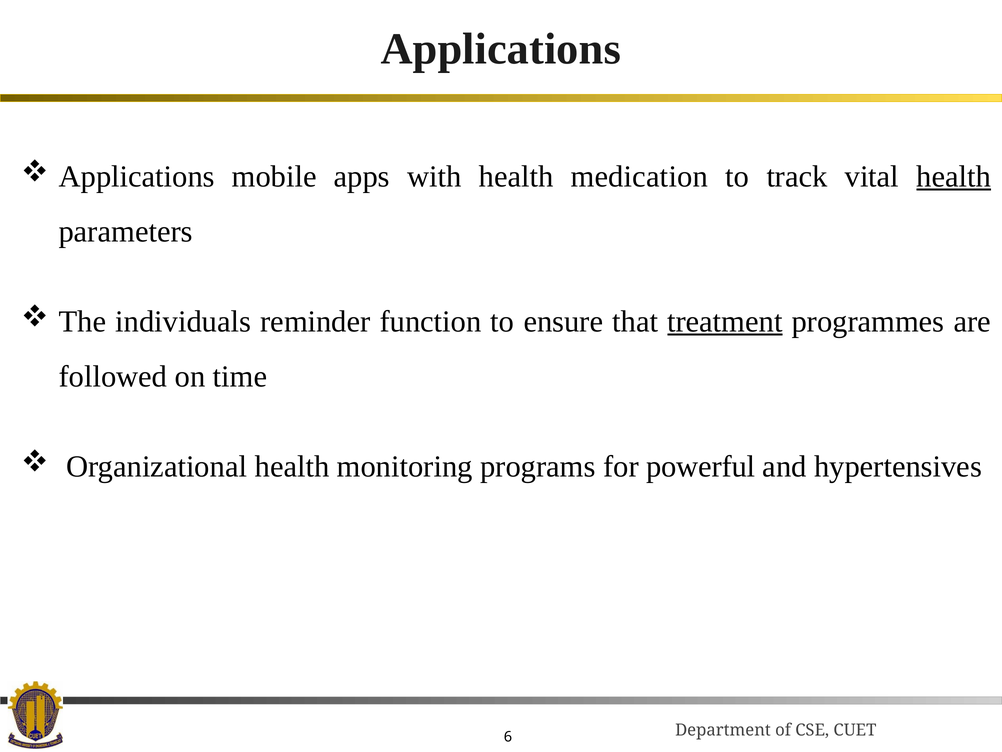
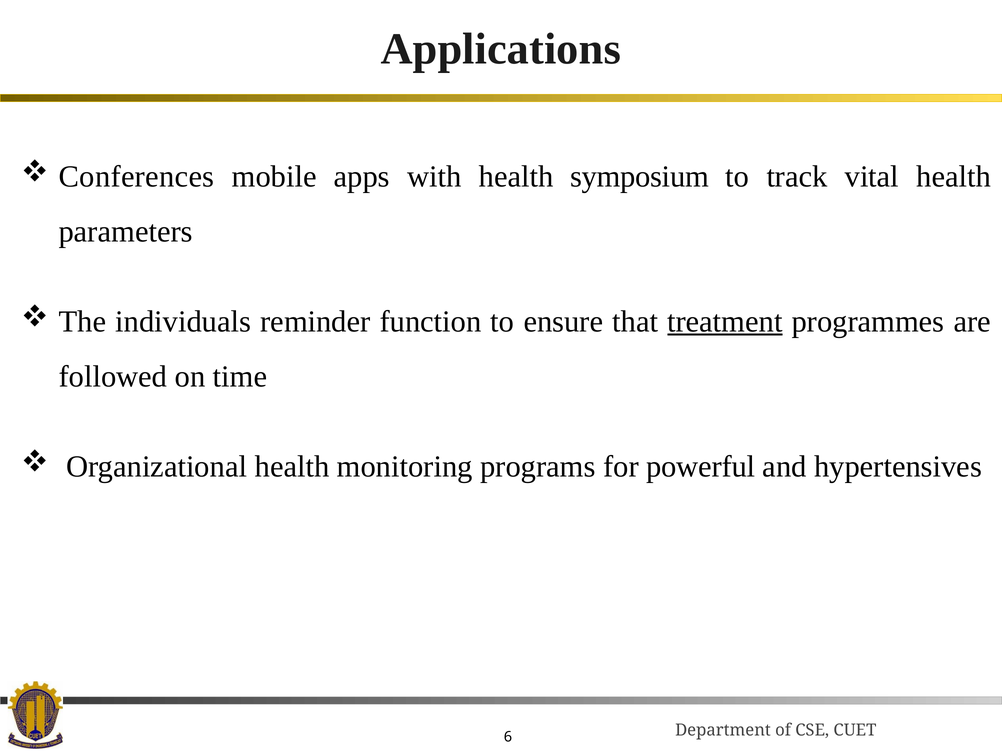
Applications: Applications -> Conferences (137, 176)
medication: medication -> symposium (640, 176)
health underline: present -> none (954, 176)
